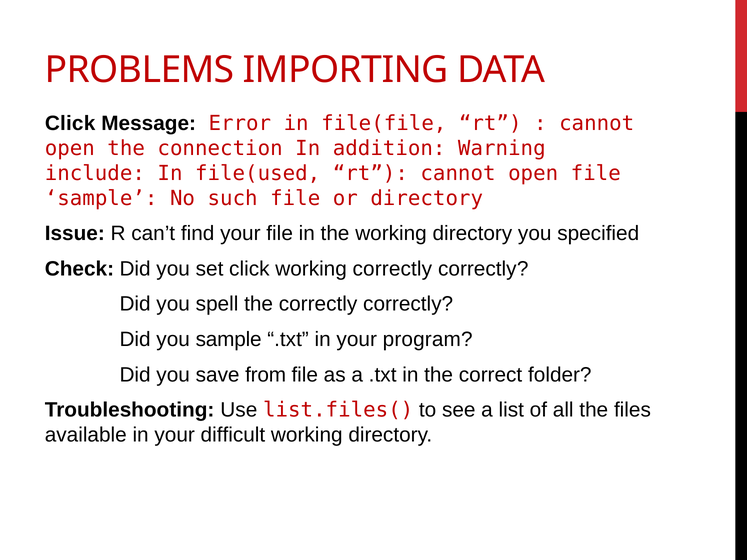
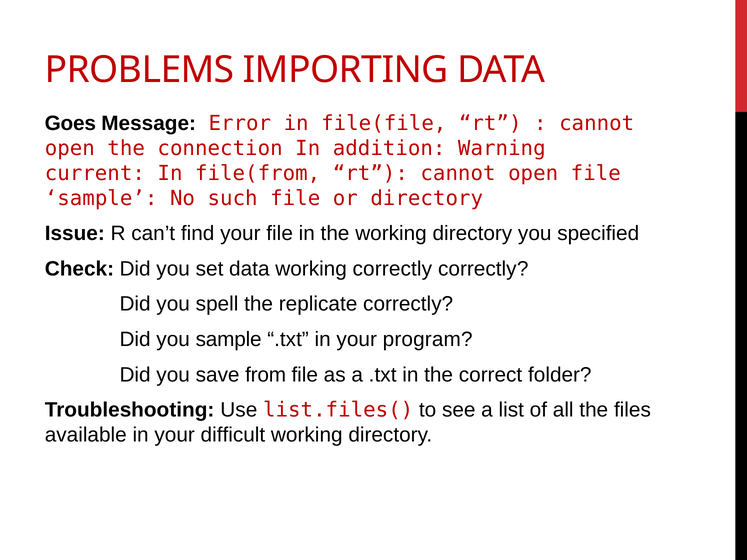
Click: Click -> Goes (70, 123)
include: include -> current (95, 173)
file(used: file(used -> file(from (258, 173)
set click: click -> data (249, 269)
the correctly: correctly -> replicate (318, 304)
